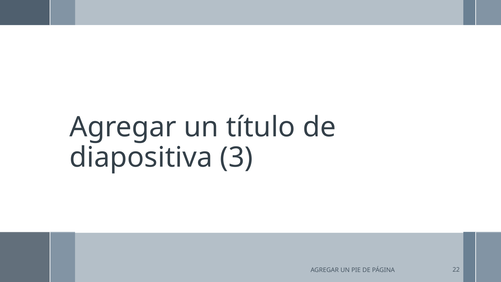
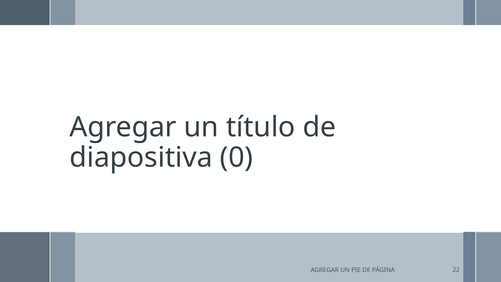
3: 3 -> 0 (236, 158)
